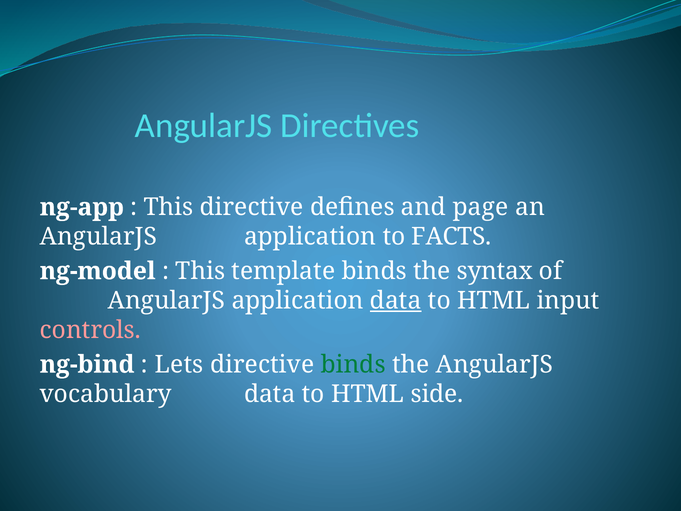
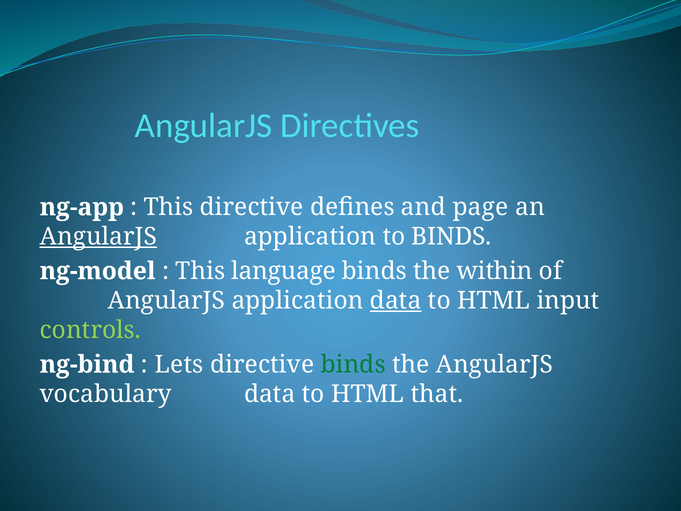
AngularJS underline: none -> present (98, 237)
to FACTS: FACTS -> BINDS (451, 237)
template: template -> language (284, 271)
syntax: syntax -> within (495, 271)
controls colour: pink -> light green (90, 330)
side: side -> that (437, 394)
